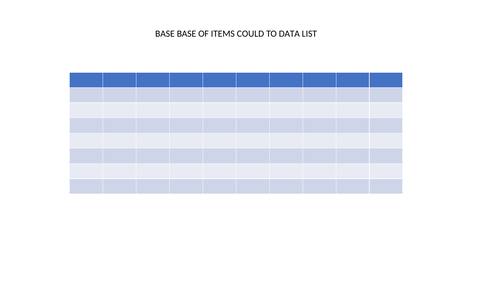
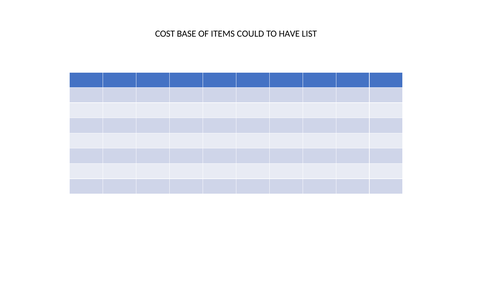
BASE: BASE -> COST (165, 34)
DATA: DATA -> HAVE (289, 34)
